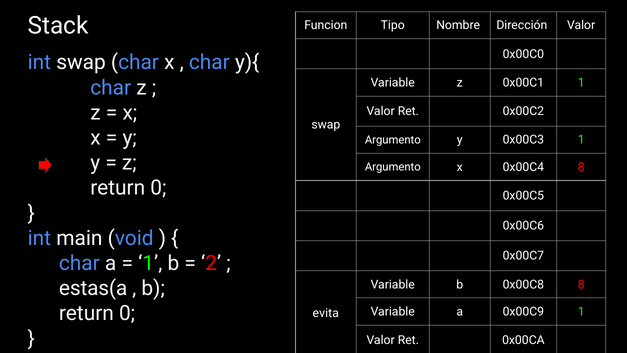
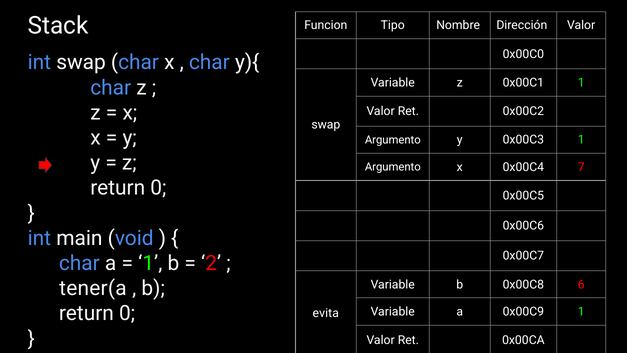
0x00C4 8: 8 -> 7 (581, 167)
0x00C8 8: 8 -> 6 (581, 284)
estas(a: estas(a -> tener(a (93, 288)
